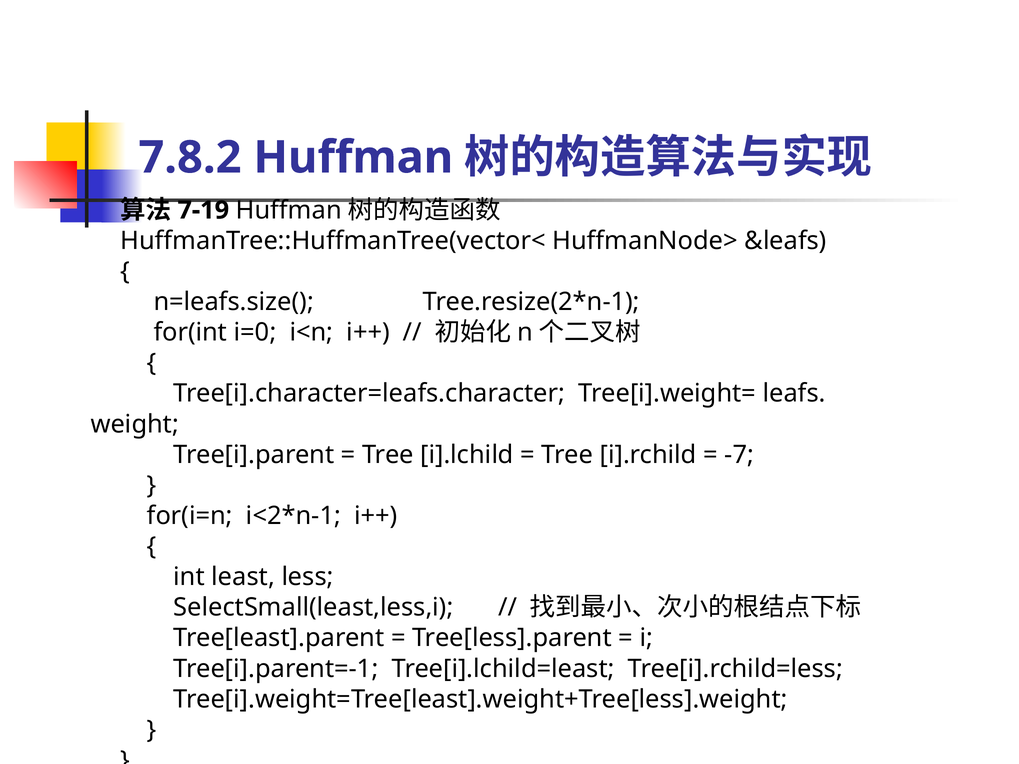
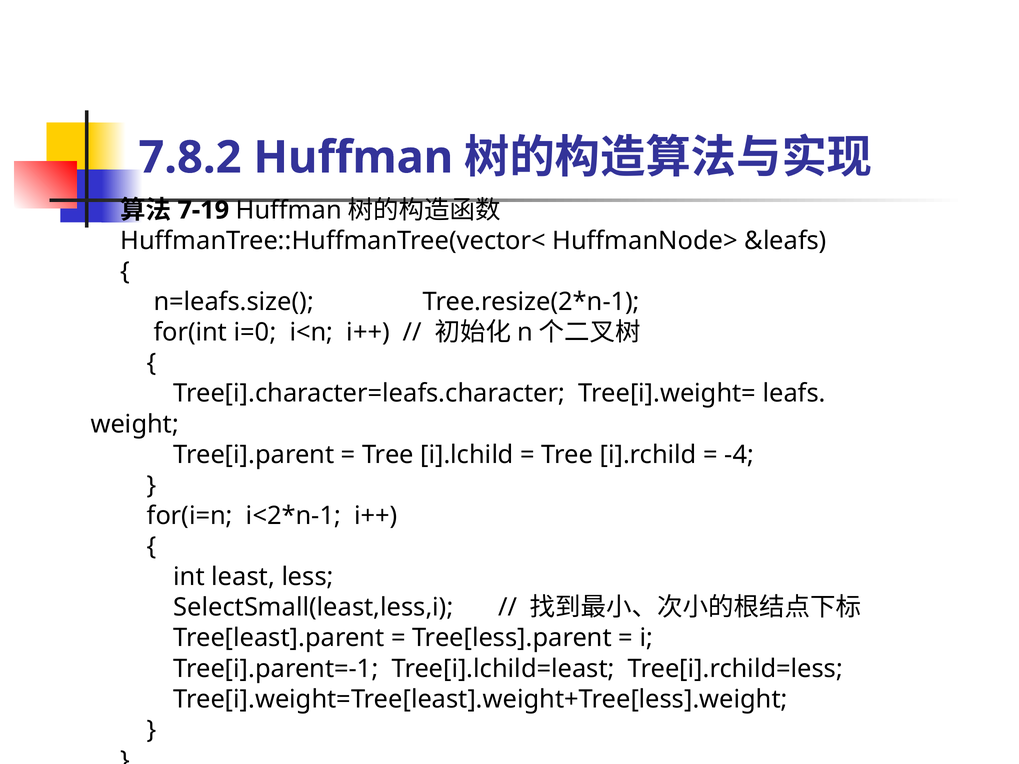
-7: -7 -> -4 (739, 455)
